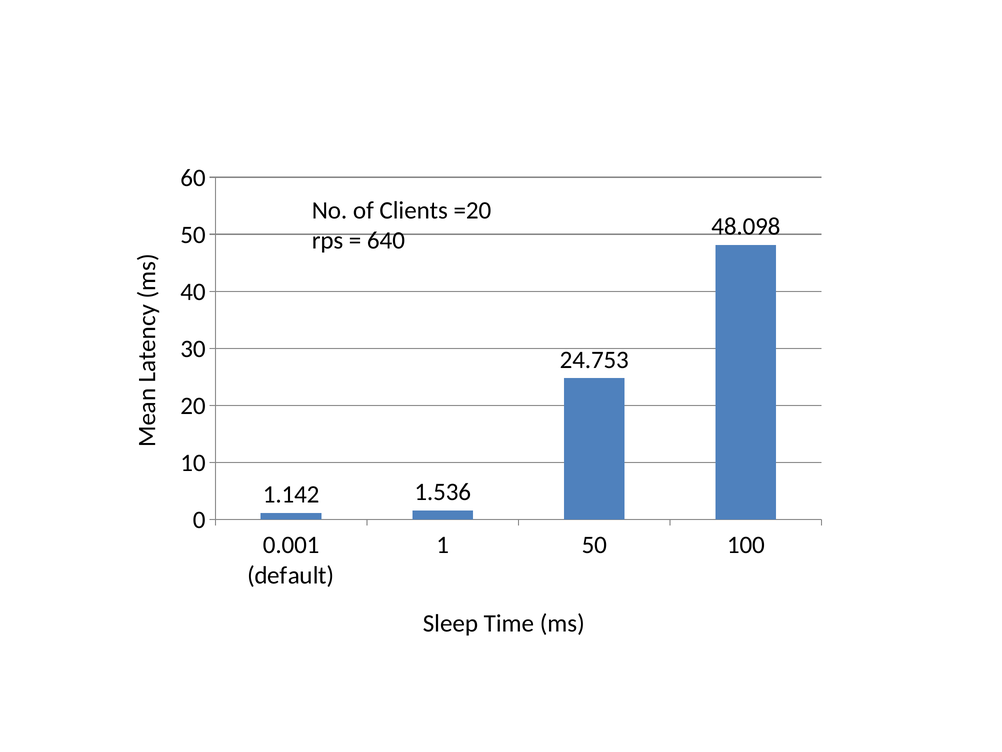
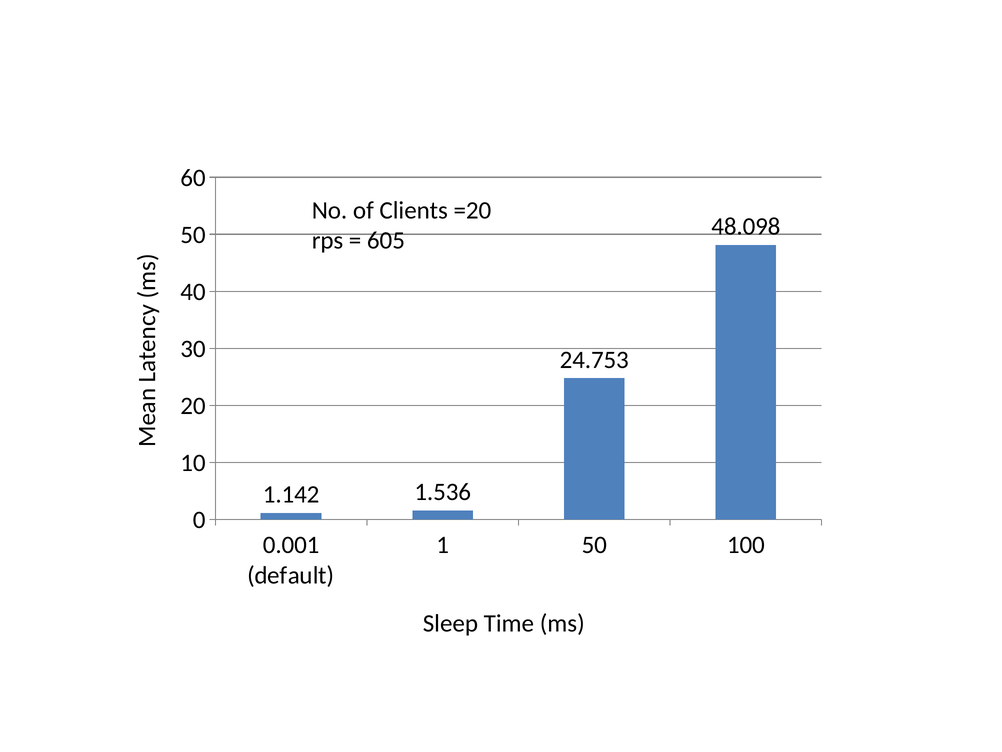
640: 640 -> 605 (386, 240)
